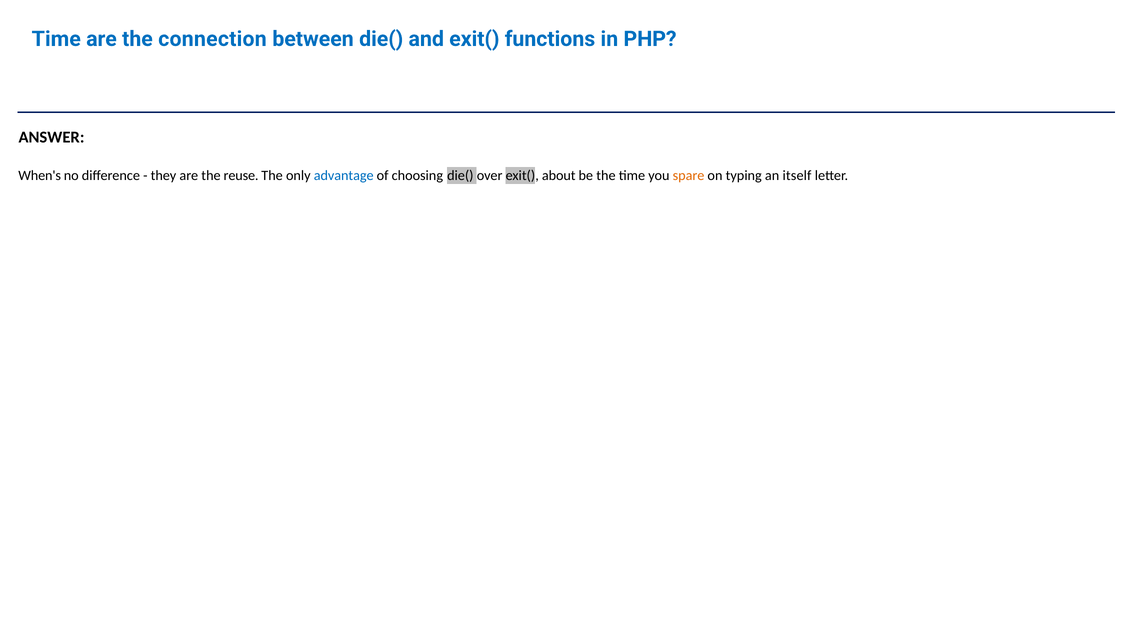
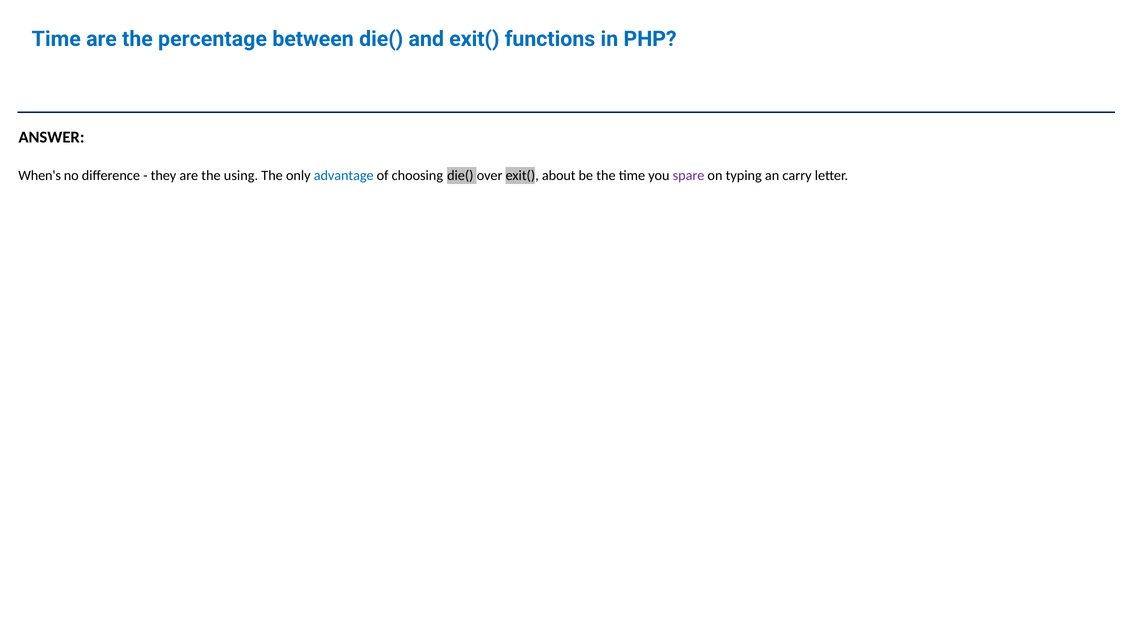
connection: connection -> percentage (213, 39)
reuse: reuse -> using (241, 176)
spare colour: orange -> purple (689, 176)
itself: itself -> carry (797, 176)
